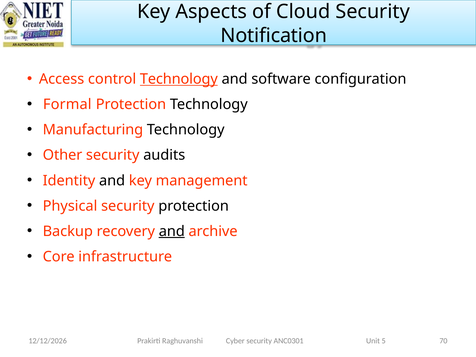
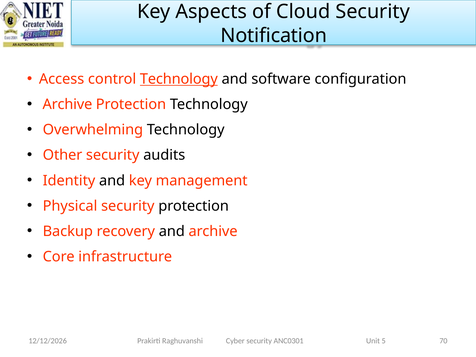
Formal: Formal -> Archive (67, 104)
Manufacturing: Manufacturing -> Overwhelming (93, 130)
and underline: present -> none (172, 231)
